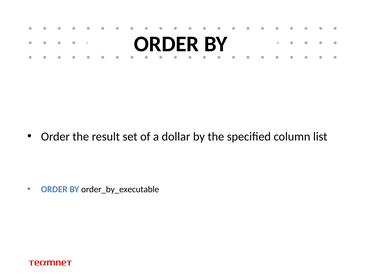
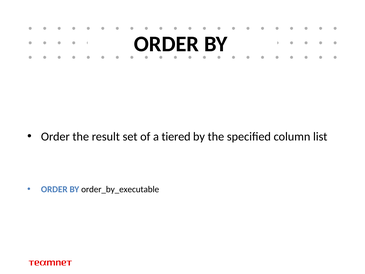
dollar: dollar -> tiered (176, 137)
